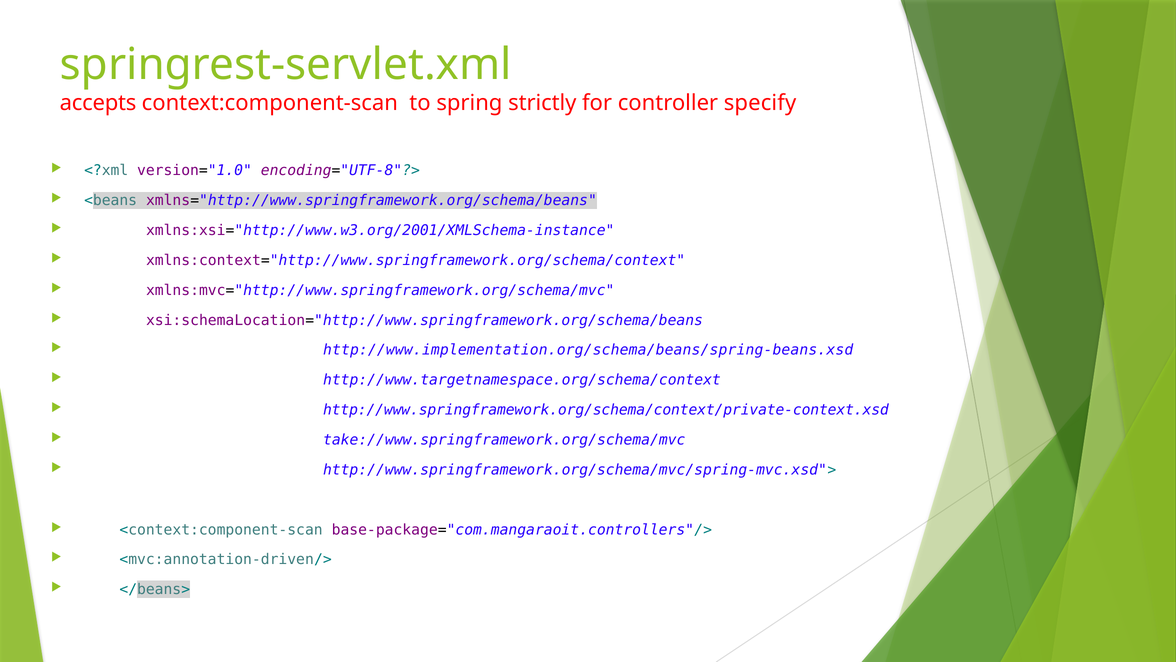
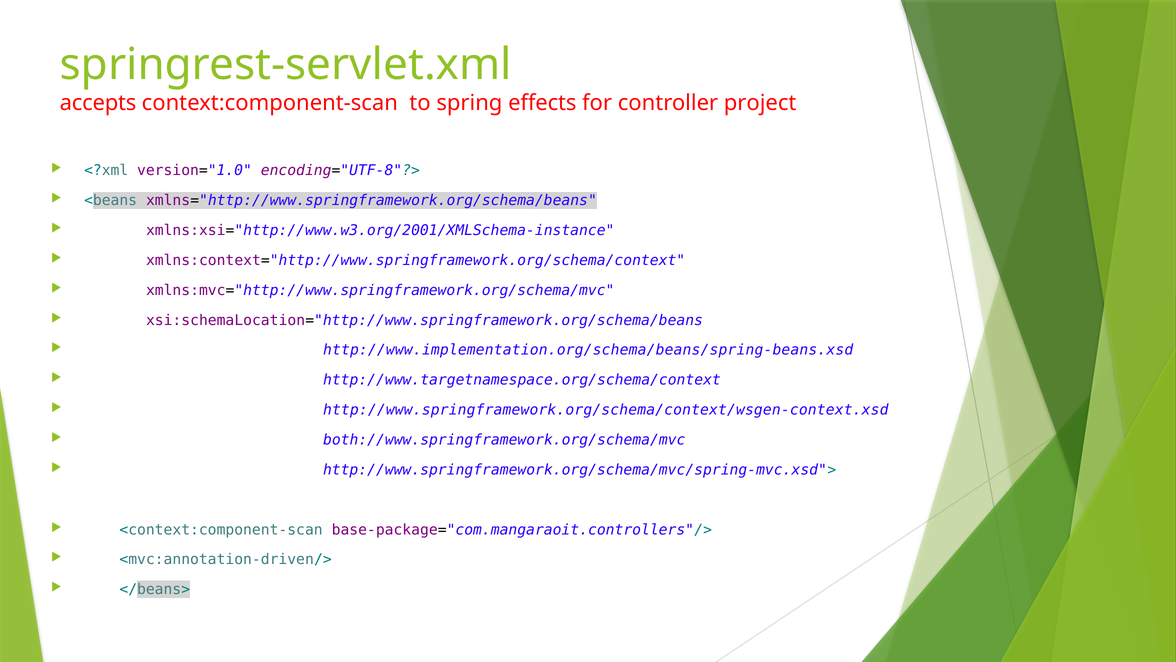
strictly: strictly -> effects (542, 103)
specify: specify -> project (760, 103)
http://www.springframework.org/schema/context/private-context.xsd: http://www.springframework.org/schema/context/private-context.xsd -> http://www.springframework.org/schema/context/wsgen-context.xsd (606, 410)
take://www.springframework.org/schema/mvc: take://www.springframework.org/schema/mvc -> both://www.springframework.org/schema/mvc (504, 440)
